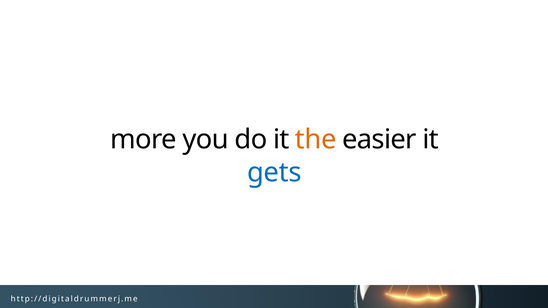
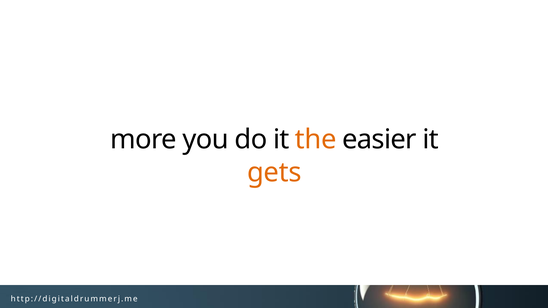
gets colour: blue -> orange (274, 172)
